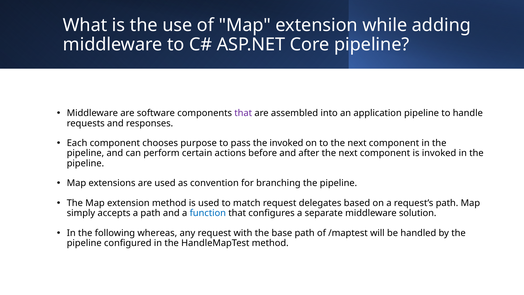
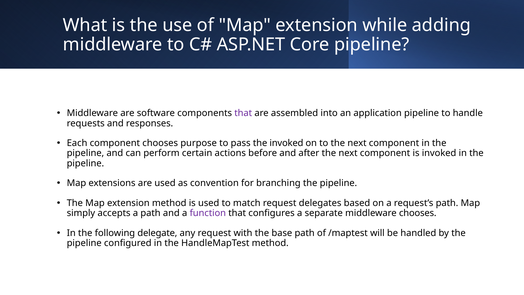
function colour: blue -> purple (208, 213)
middleware solution: solution -> chooses (418, 213)
whereas: whereas -> delegate (157, 233)
